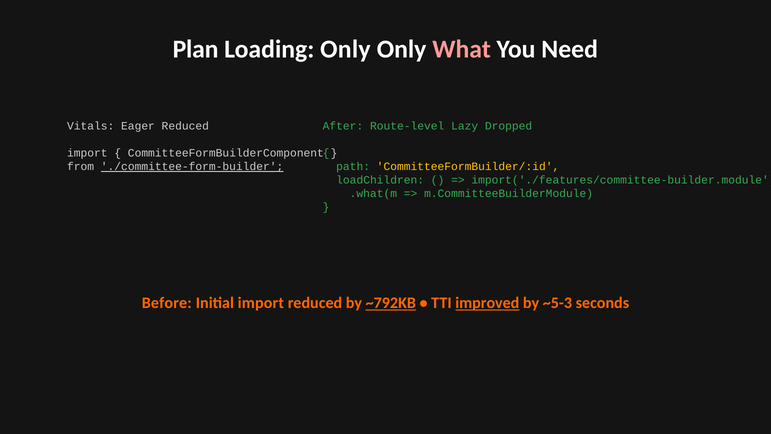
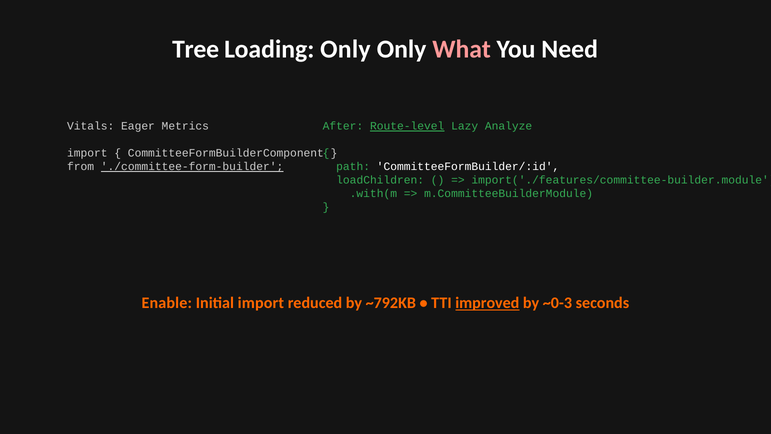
Plan: Plan -> Tree (196, 49)
Eager Reduced: Reduced -> Metrics (185, 126)
Route-level underline: none -> present (407, 126)
Dropped: Dropped -> Analyze (509, 126)
CommitteeFormBuilder/:id colour: yellow -> white (468, 167)
.what(m: .what(m -> .with(m (373, 194)
Before: Before -> Enable (167, 303)
~792KB underline: present -> none (391, 303)
~5-3: ~5-3 -> ~0-3 (557, 303)
